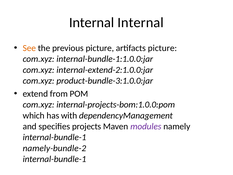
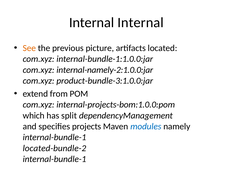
artifacts picture: picture -> located (163, 48)
internal-extend-2:1.0.0:jar: internal-extend-2:1.0.0:jar -> internal-namely-2:1.0.0:jar (105, 70)
with: with -> split (69, 115)
modules colour: purple -> blue (146, 126)
namely-bundle-2: namely-bundle-2 -> located-bundle-2 (54, 148)
